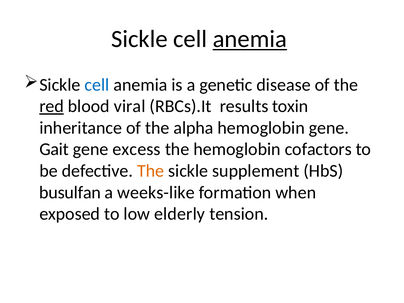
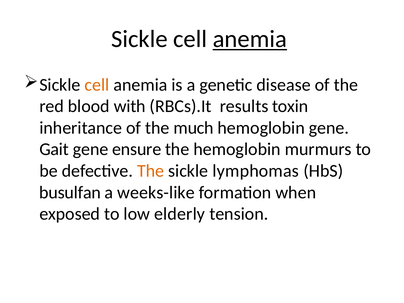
cell colour: blue -> orange (97, 85)
red underline: present -> none (52, 106)
viral: viral -> with (130, 106)
alpha: alpha -> much (194, 128)
excess: excess -> ensure (137, 149)
cofactors: cofactors -> murmurs (318, 149)
supplement: supplement -> lymphomas (256, 171)
